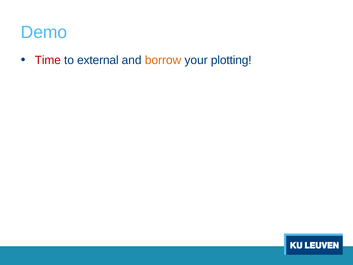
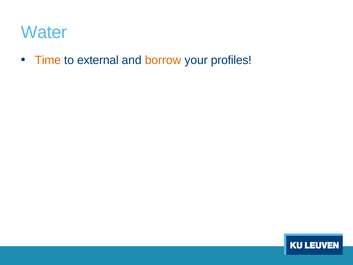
Demo: Demo -> Water (44, 32)
Time colour: red -> orange (48, 60)
plotting: plotting -> profiles (231, 60)
